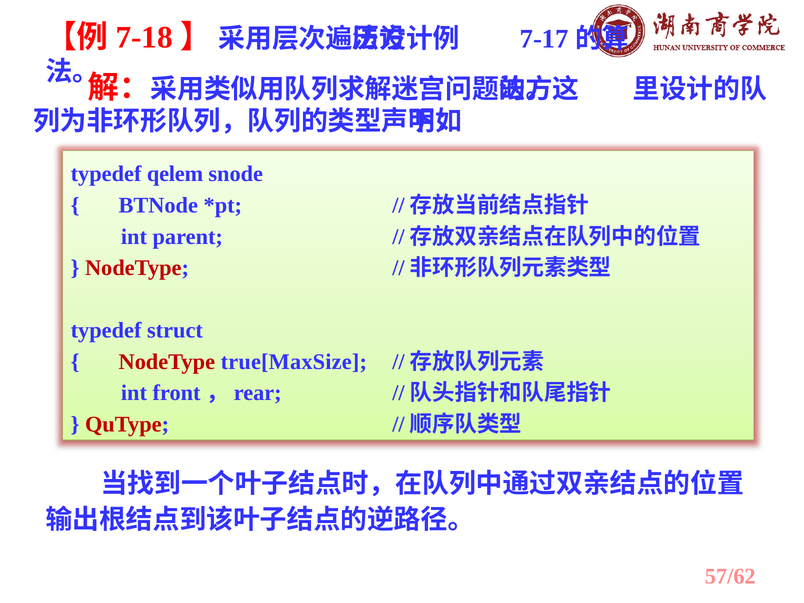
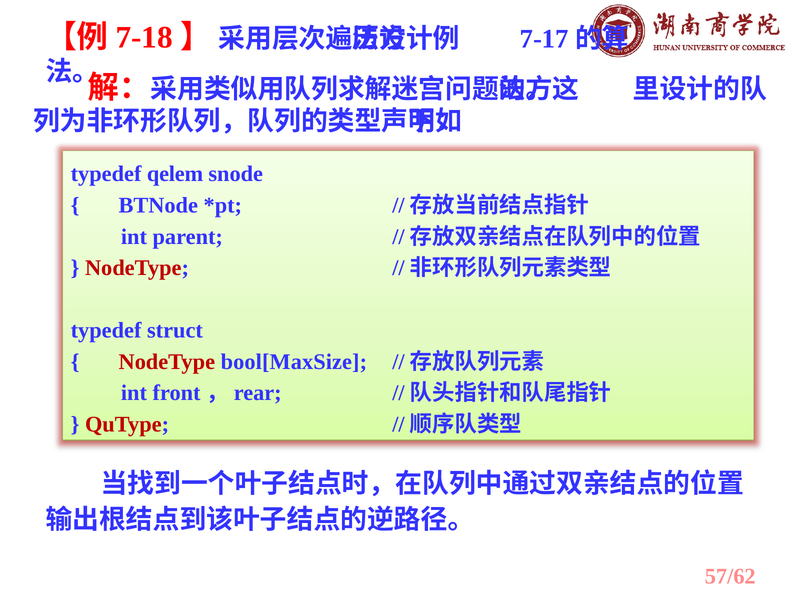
true[MaxSize: true[MaxSize -> bool[MaxSize (294, 362)
